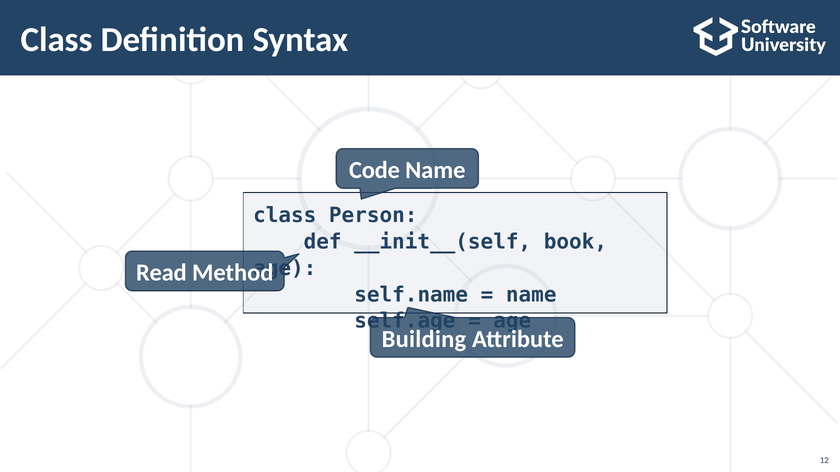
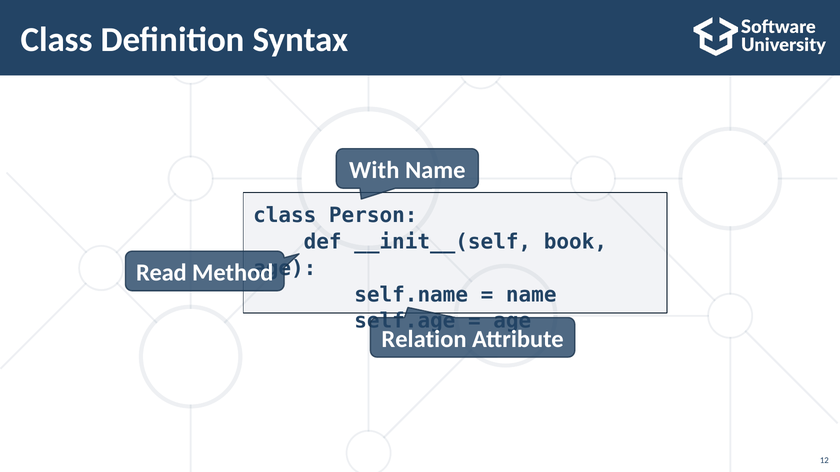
Code: Code -> With (374, 170)
Building: Building -> Relation (424, 339)
